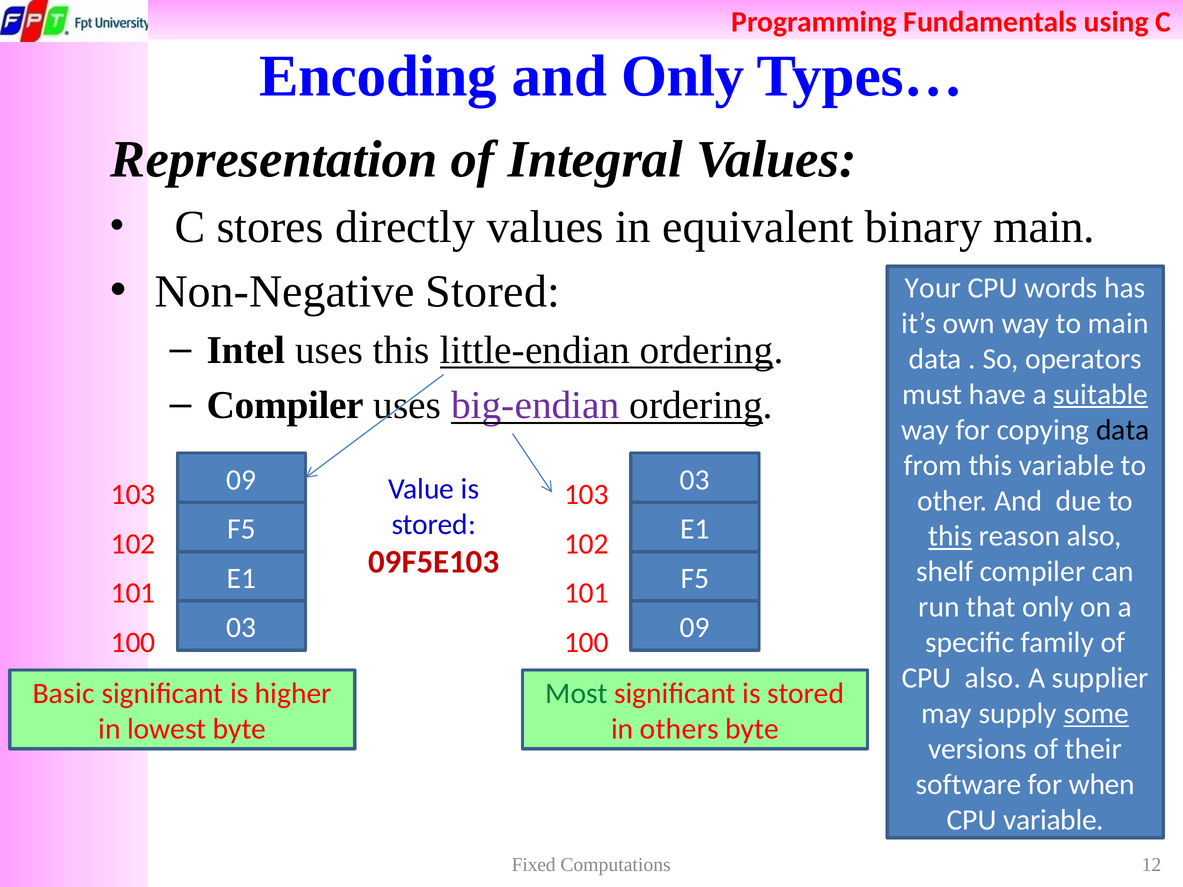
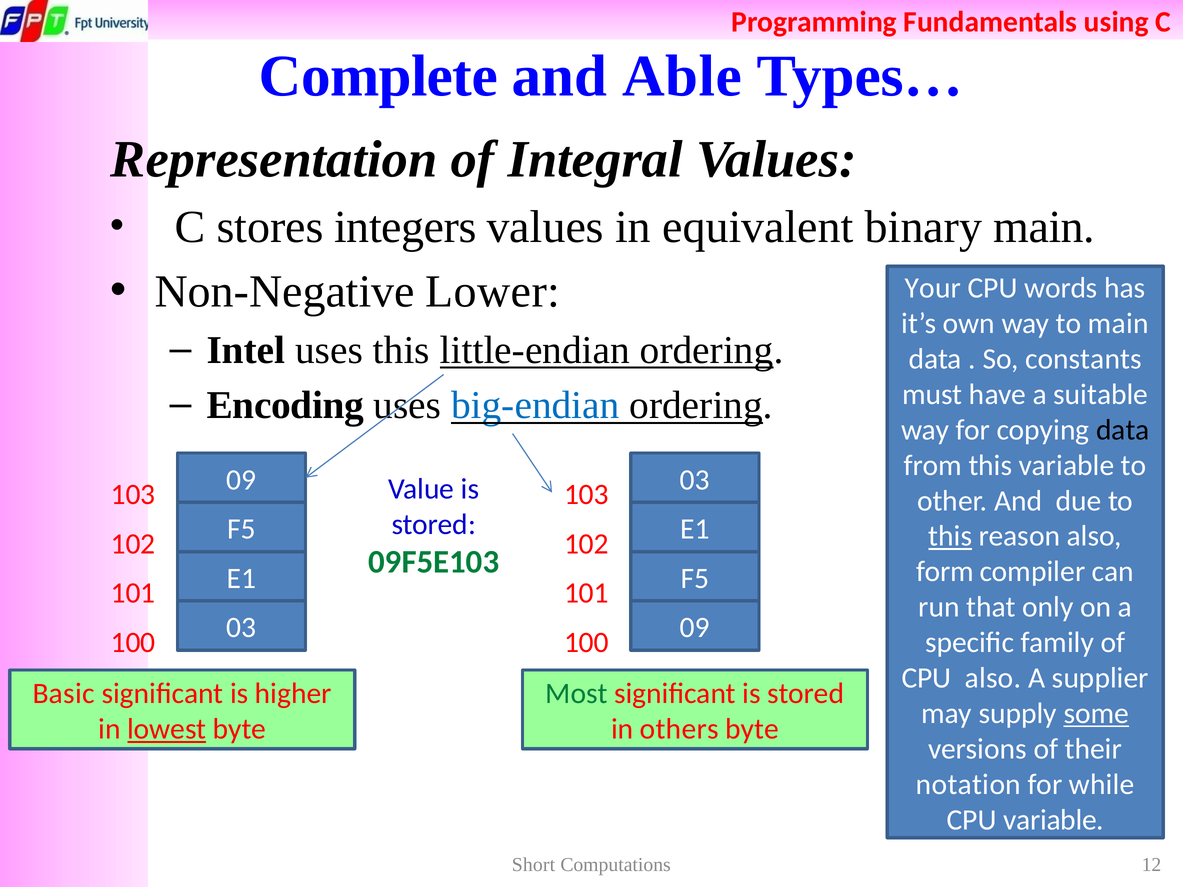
Encoding: Encoding -> Complete (378, 76)
and Only: Only -> Able (682, 76)
directly: directly -> integers (405, 227)
Non-Negative Stored: Stored -> Lower (493, 292)
operators: operators -> constants (1083, 359)
suitable underline: present -> none (1101, 394)
Compiler: Compiler -> Encoding (285, 406)
big-endian colour: purple -> blue (535, 406)
09F5E103 colour: red -> green (434, 562)
shelf: shelf -> form (945, 572)
lowest underline: none -> present (167, 729)
software: software -> notation (968, 785)
when: when -> while (1102, 785)
Fixed: Fixed -> Short (533, 865)
